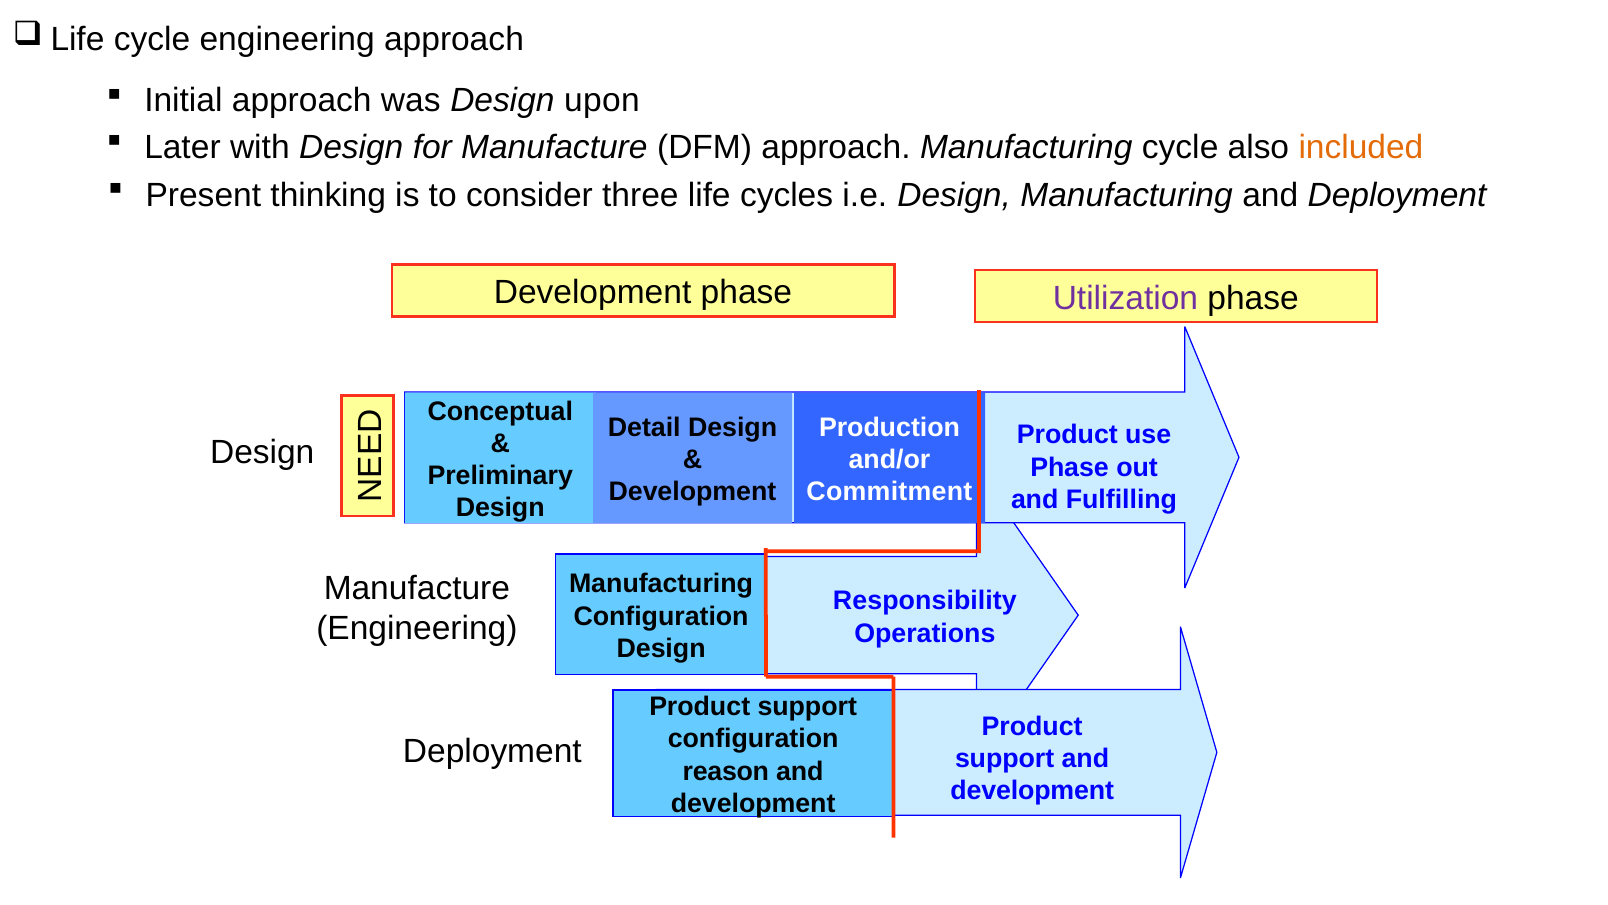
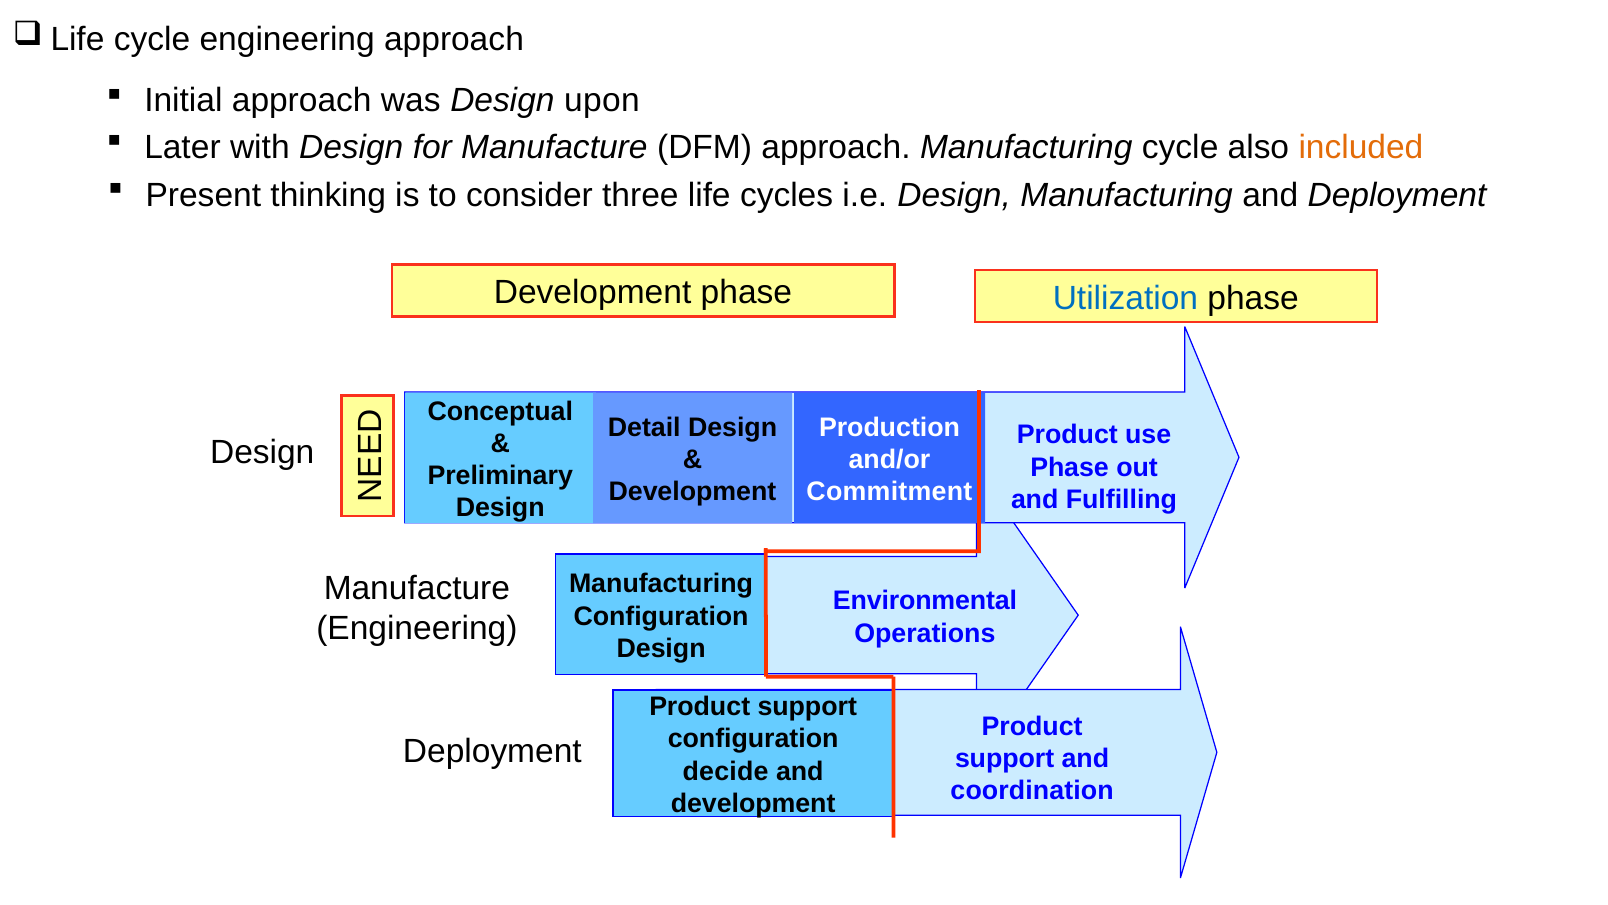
Utilization colour: purple -> blue (1125, 298)
Responsibility: Responsibility -> Environmental (925, 601)
reason: reason -> decide (726, 771)
development: development -> coordination (1032, 790)
